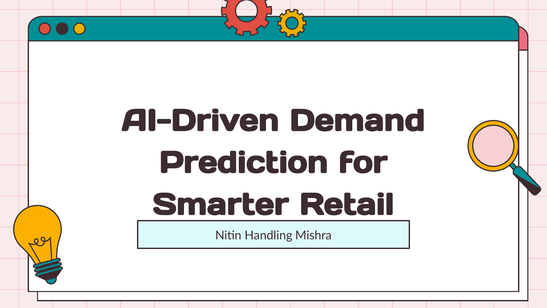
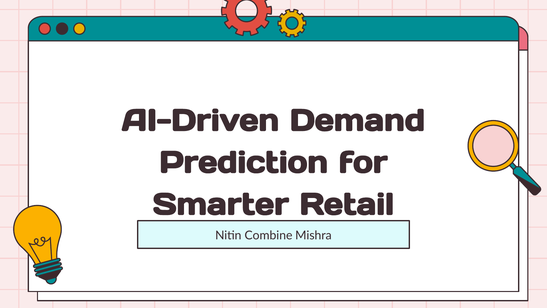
Handling: Handling -> Combine (268, 235)
